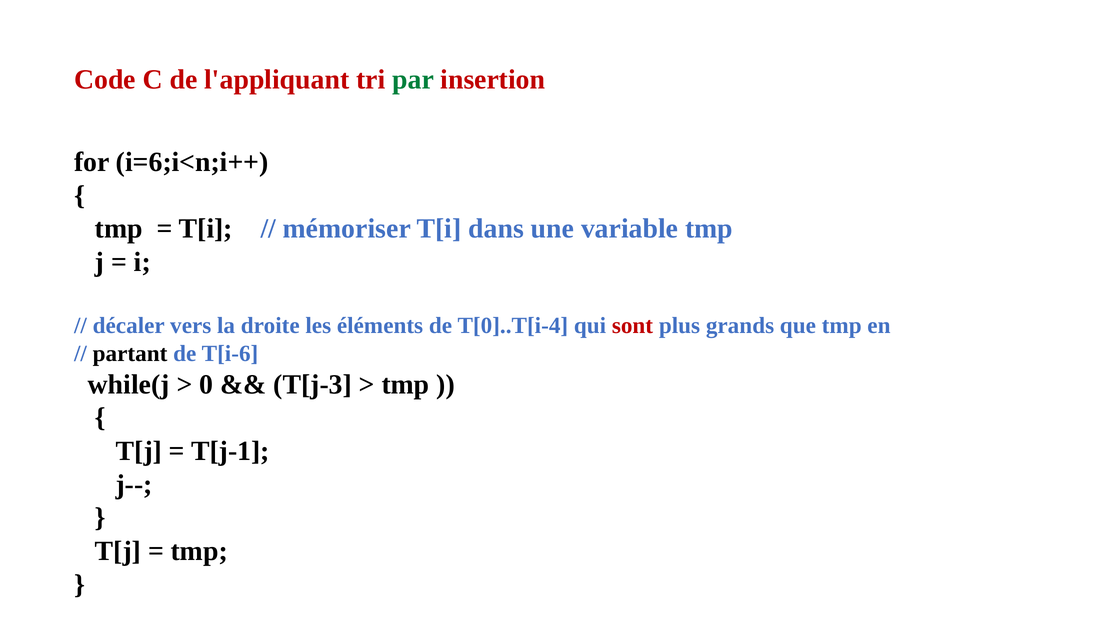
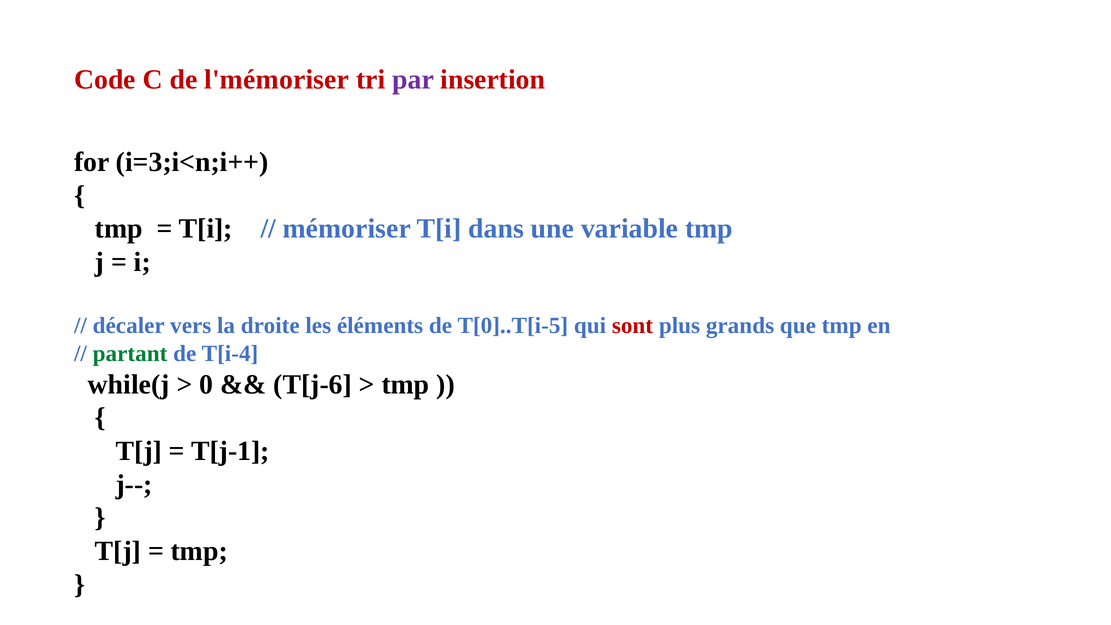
l'appliquant: l'appliquant -> l'mémoriser (277, 79)
par colour: green -> purple (413, 79)
i=6;i<n;i++: i=6;i<n;i++ -> i=3;i<n;i++ (192, 162)
T[0]..T[i-4: T[0]..T[i-4 -> T[0]..T[i-5 (513, 326)
partant colour: black -> green (130, 353)
T[i-6: T[i-6 -> T[i-4 (230, 353)
T[j-3: T[j-3 -> T[j-6 (313, 384)
